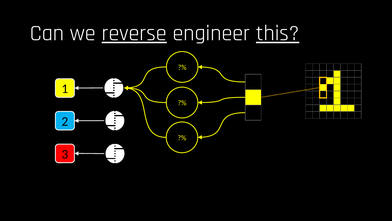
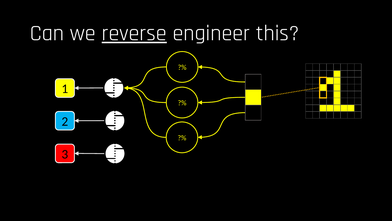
this underline: present -> none (278, 33)
